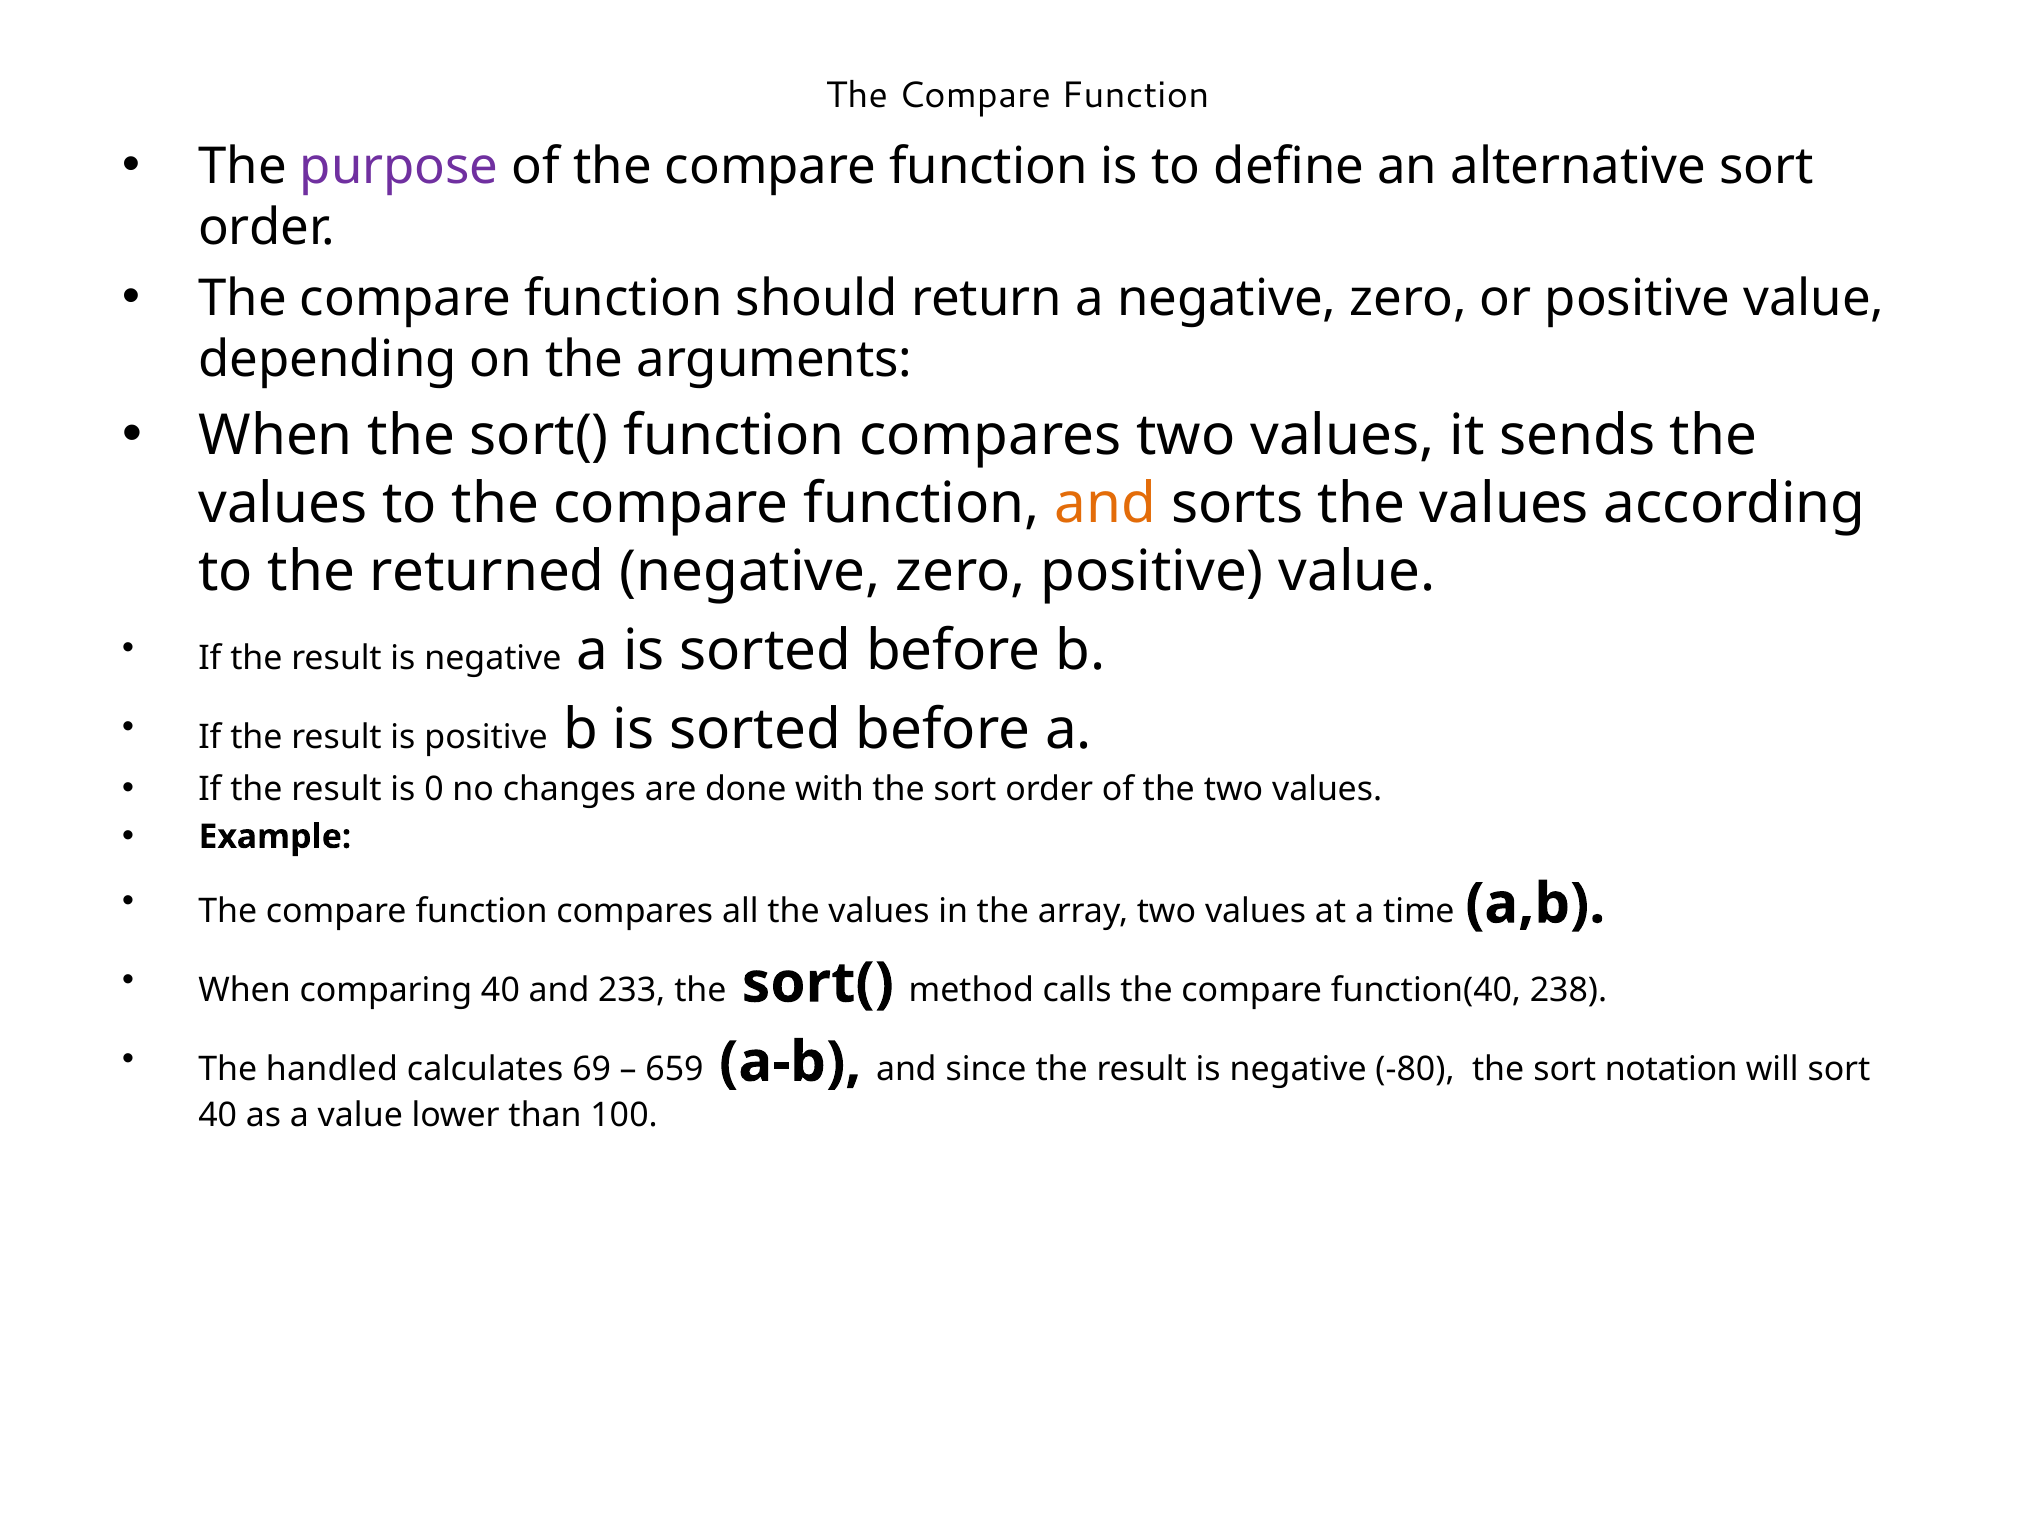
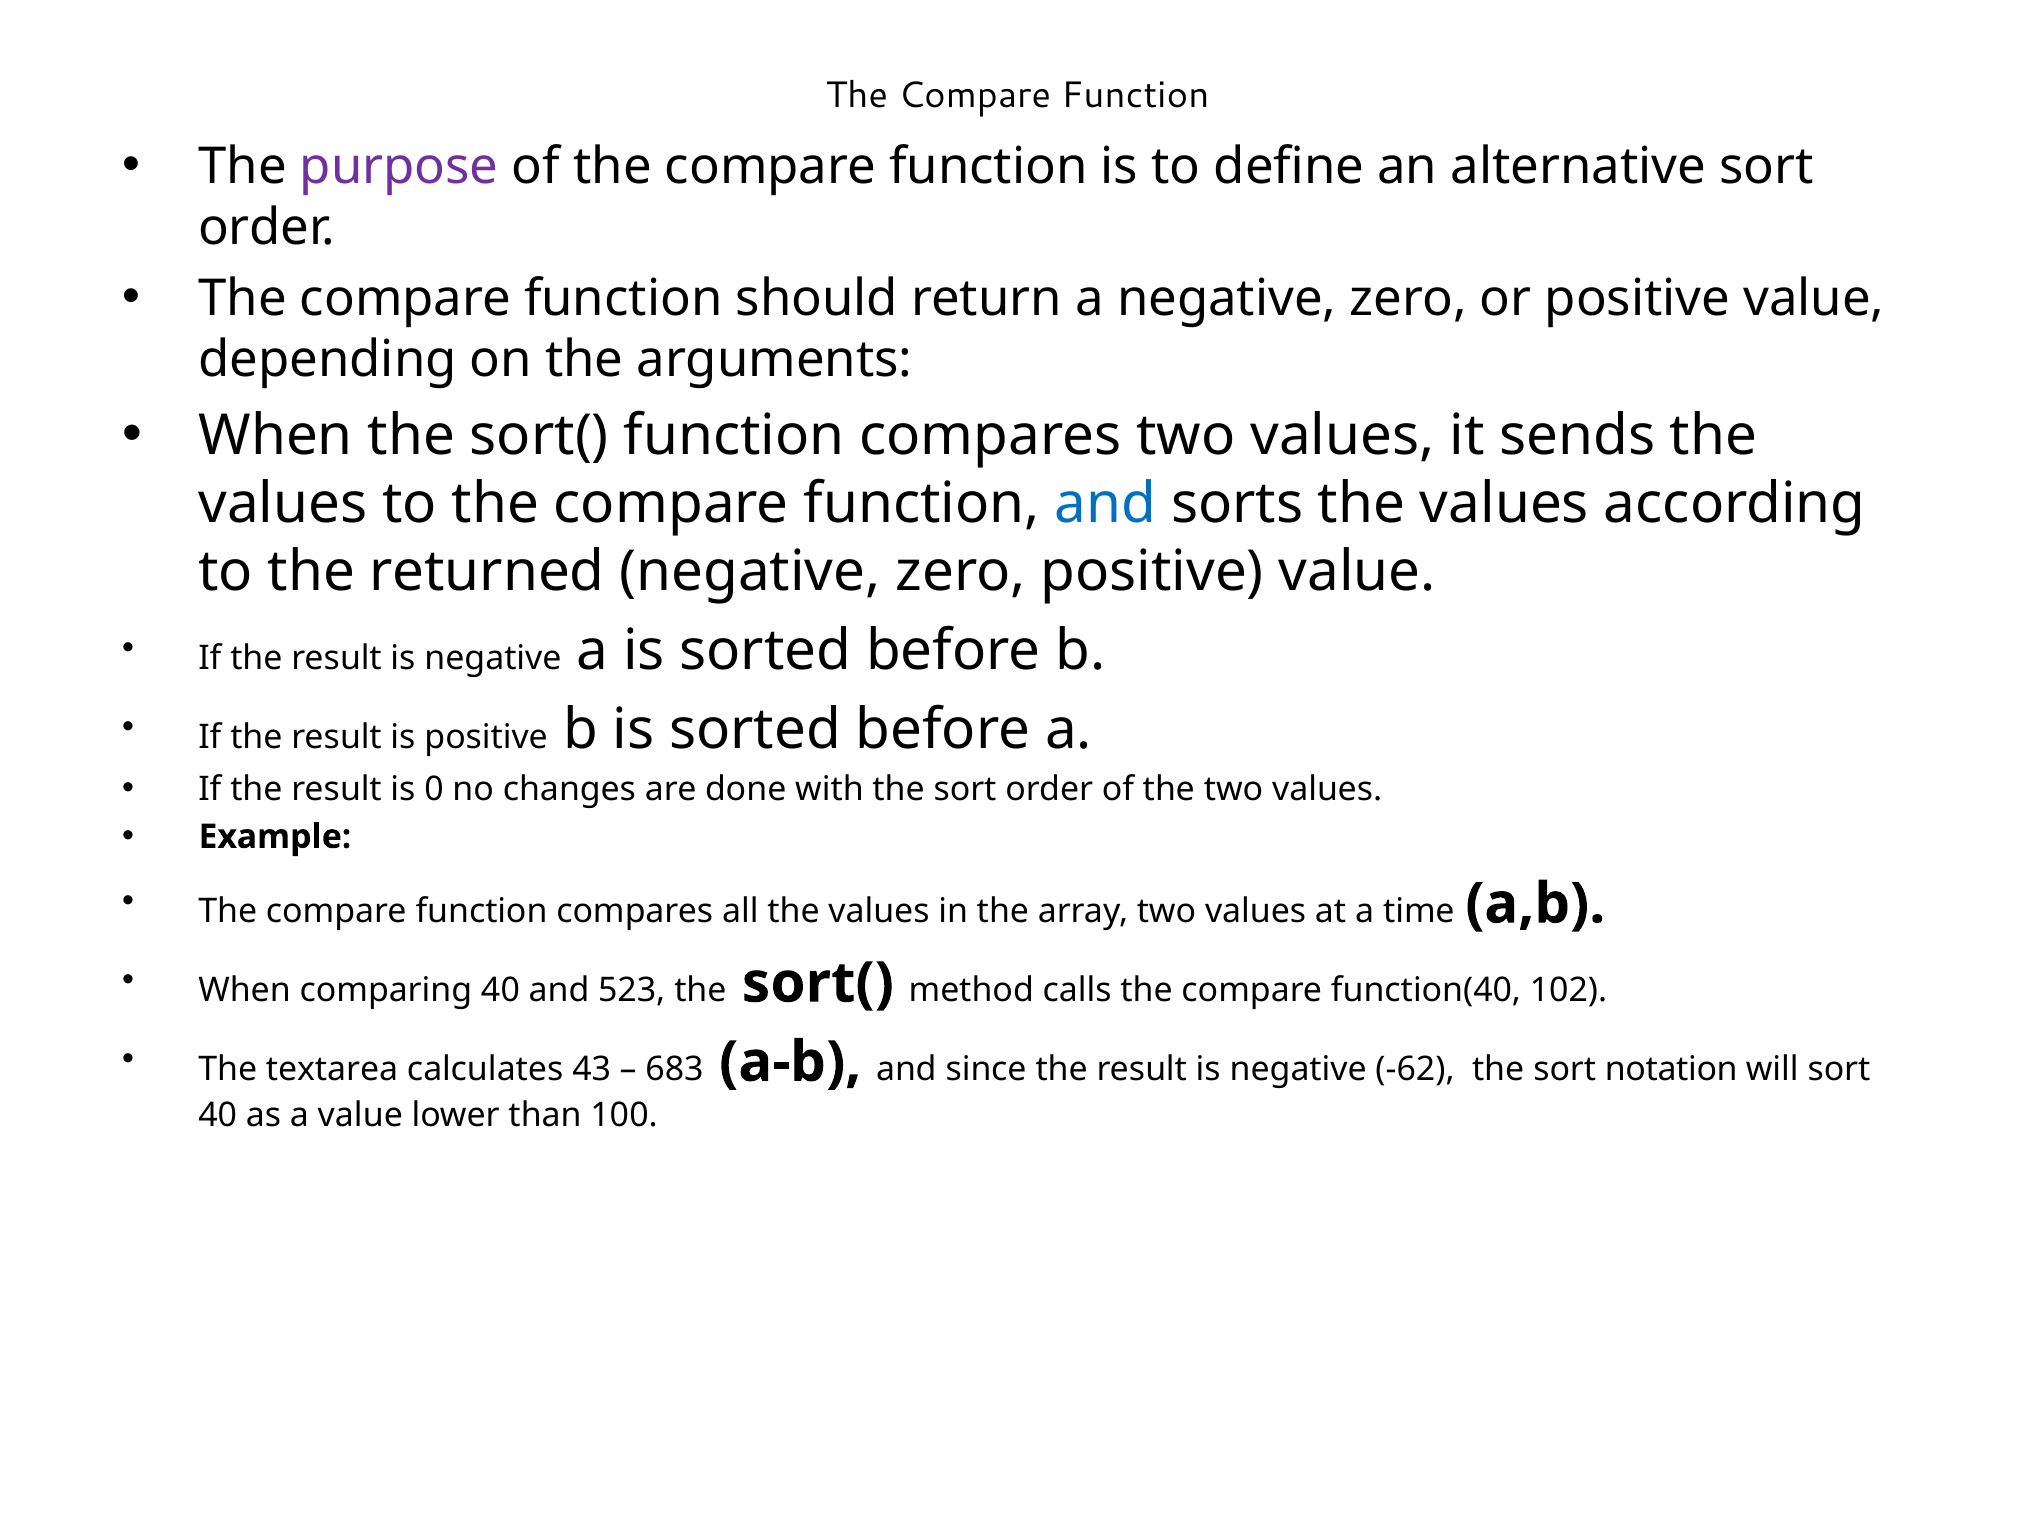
and colour: orange -> blue (1105, 504)
233: 233 -> 523 (632, 991)
238: 238 -> 102 (1569, 991)
handled: handled -> textarea (332, 1070)
69: 69 -> 43 (592, 1070)
659: 659 -> 683 (674, 1070)
-80: -80 -> -62 (1415, 1070)
